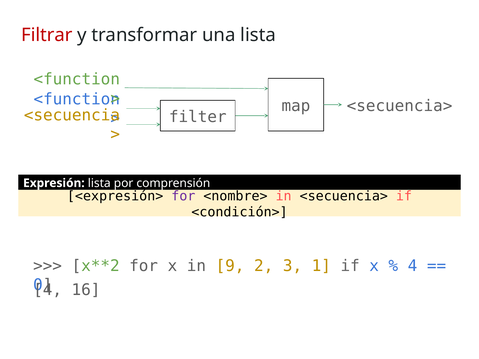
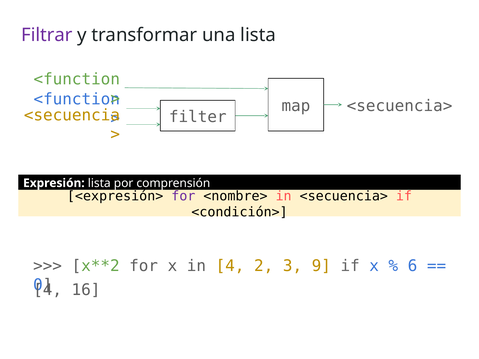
Filtrar colour: red -> purple (47, 35)
in 9: 9 -> 4 (230, 266)
1: 1 -> 9 (321, 266)
4: 4 -> 6 (413, 266)
